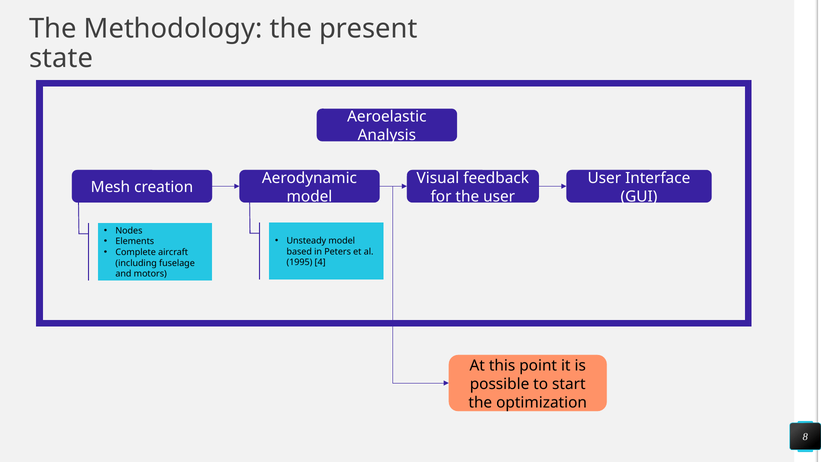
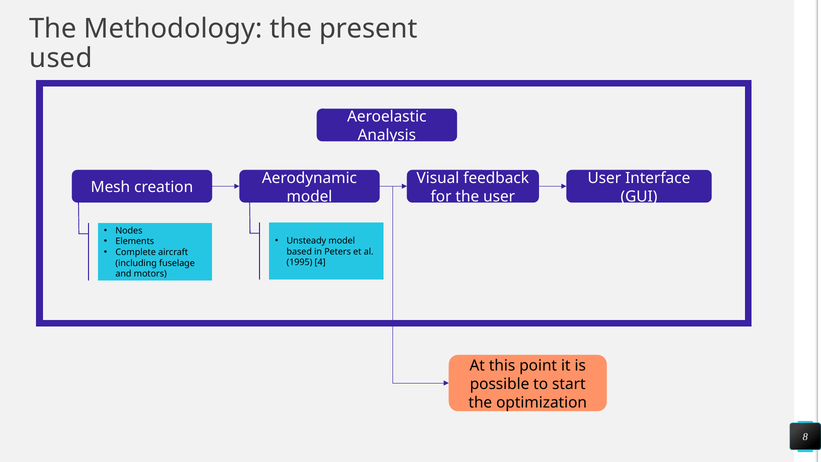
state: state -> used (61, 58)
